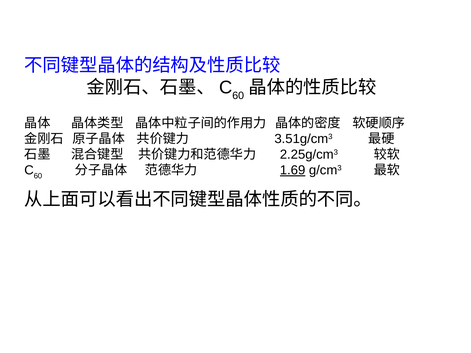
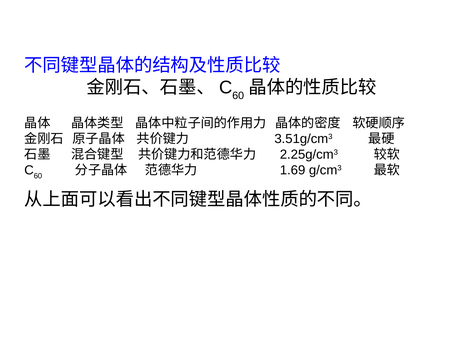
1.69 underline: present -> none (293, 170)
